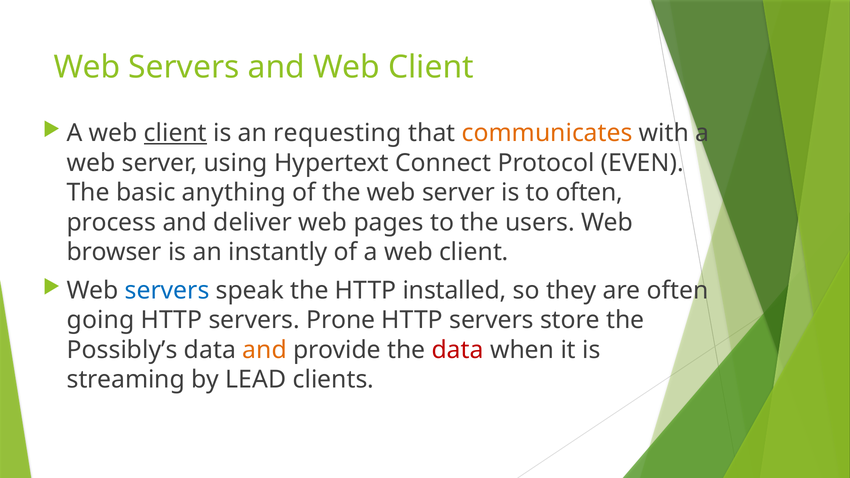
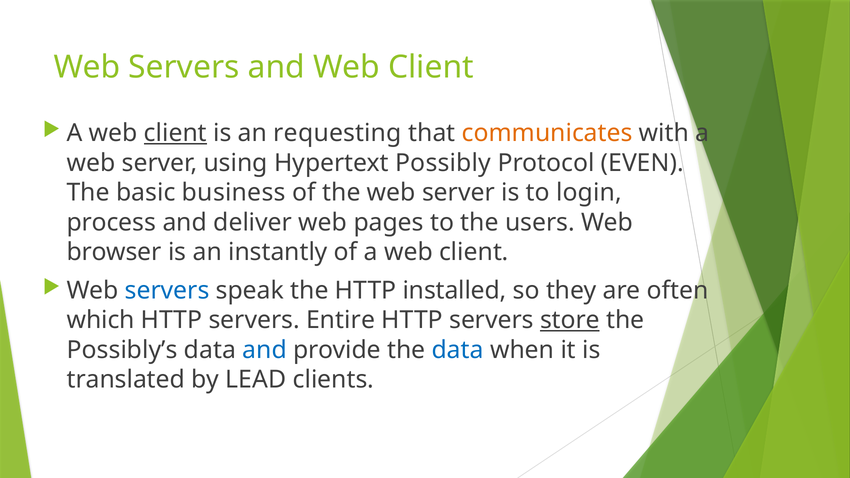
Connect: Connect -> Possibly (443, 163)
anything: anything -> business (234, 193)
to often: often -> login (589, 193)
going: going -> which (101, 320)
Prone: Prone -> Entire (341, 320)
store underline: none -> present (570, 320)
and colour: orange -> blue (265, 350)
data colour: red -> blue (458, 350)
streaming: streaming -> translated (126, 380)
